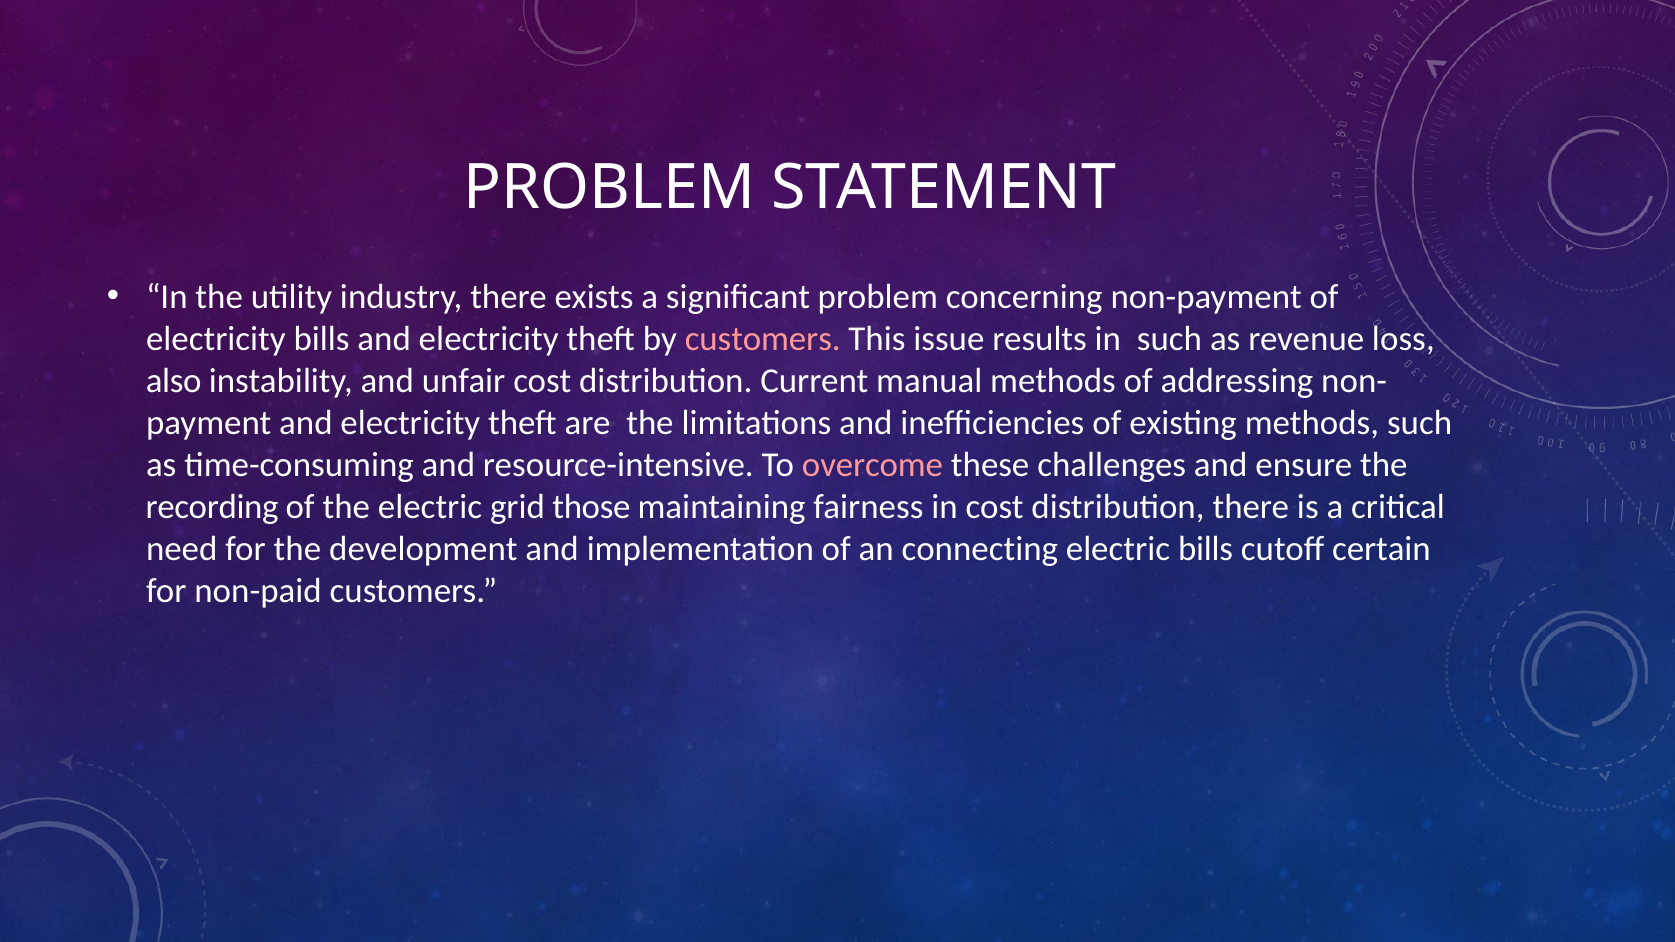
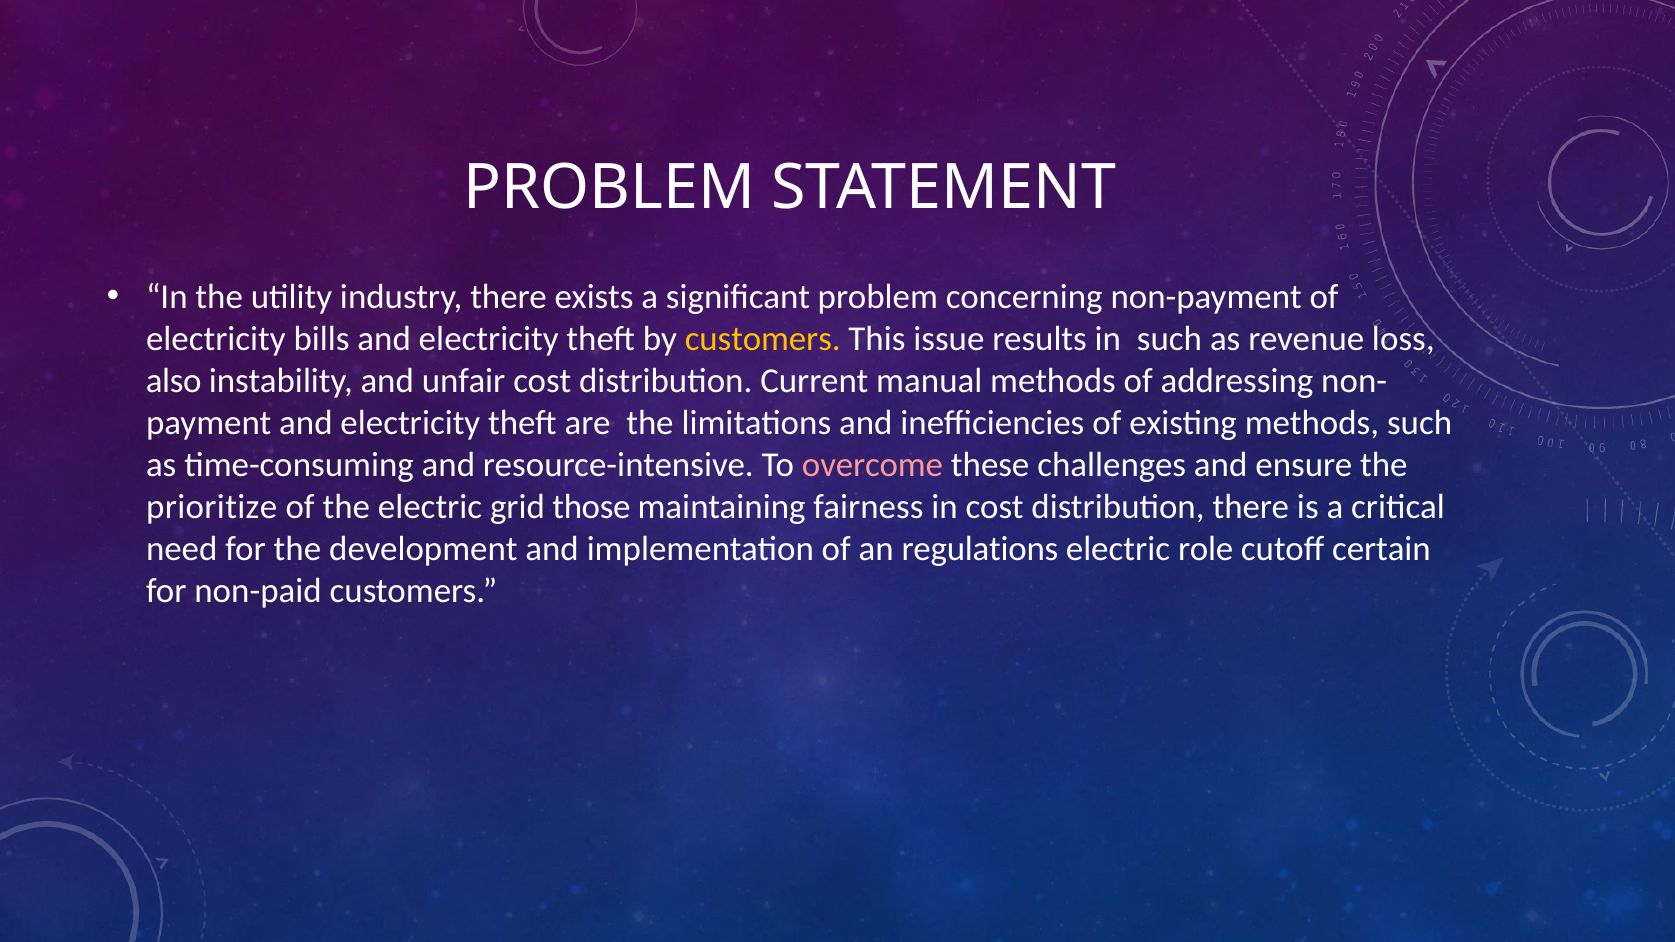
customers colour: pink -> yellow (763, 339)
recording: recording -> prioritize (212, 507)
connecting: connecting -> regulations (980, 549)
electric bills: bills -> role (1206, 549)
